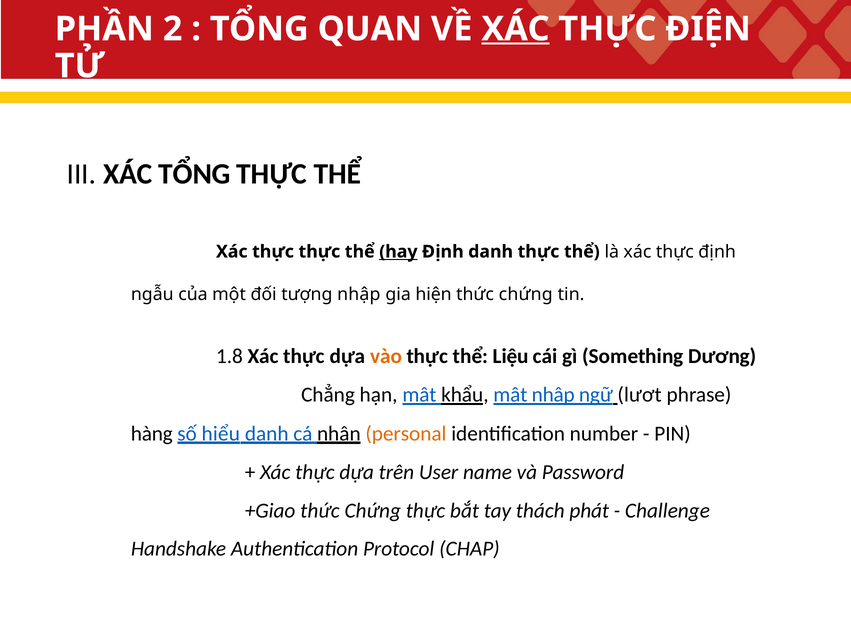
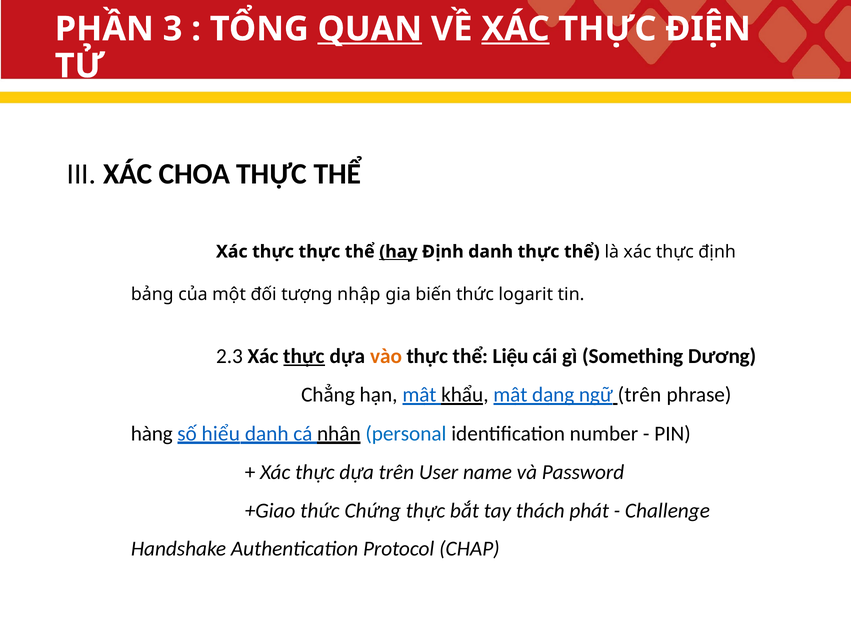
2: 2 -> 3 (173, 29)
QUAN underline: none -> present (370, 29)
XÁC TỔNG: TỔNG -> CHOA (194, 174)
ngẫu: ngẫu -> bảng (152, 294)
hiện: hiện -> biến (434, 294)
chứng: chứng -> logarit (526, 294)
1.8: 1.8 -> 2.3 (229, 356)
thực underline: none -> present (304, 356)
mật nhập: nhập -> dạng (553, 395)
ngữ lươt: lươt -> trên (640, 395)
personal colour: orange -> blue (406, 434)
